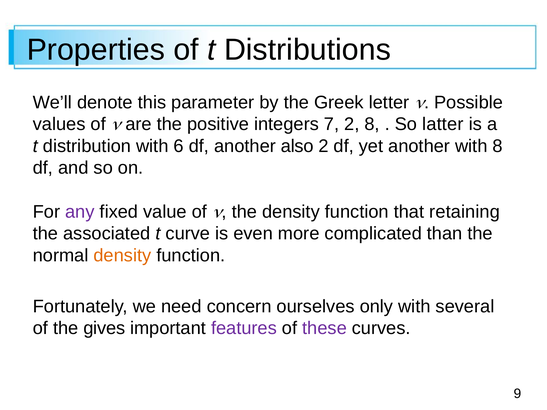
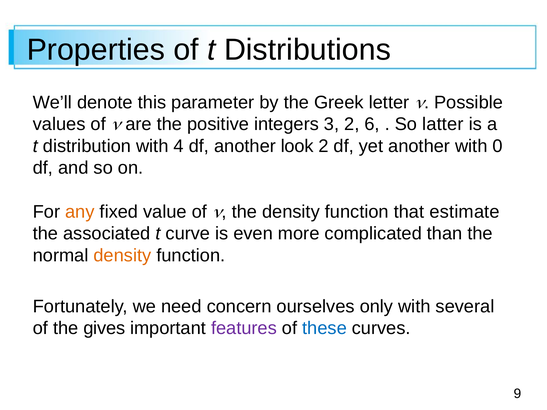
7: 7 -> 3 (332, 124)
2 8: 8 -> 6 (372, 124)
6: 6 -> 4 (179, 146)
also: also -> look (297, 146)
with 8: 8 -> 0 (498, 146)
any colour: purple -> orange (80, 212)
retaining: retaining -> estimate (465, 212)
these colour: purple -> blue (325, 328)
